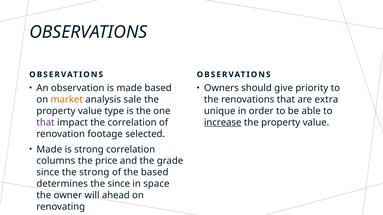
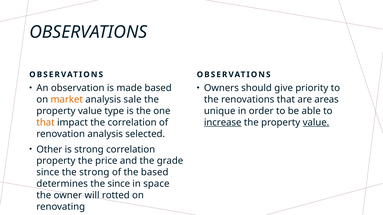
extra: extra -> areas (327, 100)
that colour: purple -> orange (46, 123)
value underline: none -> present (316, 123)
renovation footage: footage -> analysis (105, 134)
Made: Made -> Other (49, 150)
columns: columns -> property (56, 161)
ahead: ahead -> rotted (116, 196)
